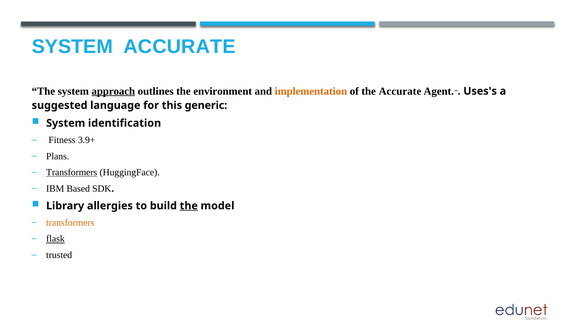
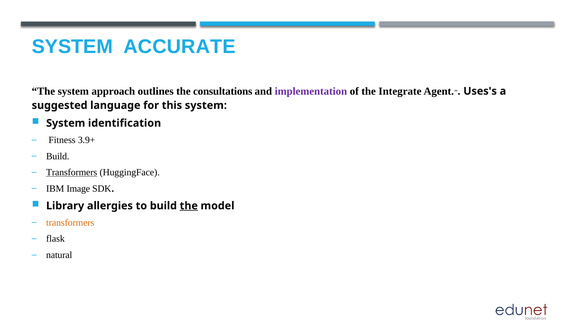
approach underline: present -> none (113, 91)
environment: environment -> consultations (223, 91)
implementation colour: orange -> purple (311, 91)
the Accurate: Accurate -> Integrate (400, 91)
this generic: generic -> system (206, 105)
Plans: Plans -> Build (58, 156)
Based: Based -> Image (78, 189)
flask underline: present -> none (55, 239)
trusted: trusted -> natural (59, 255)
